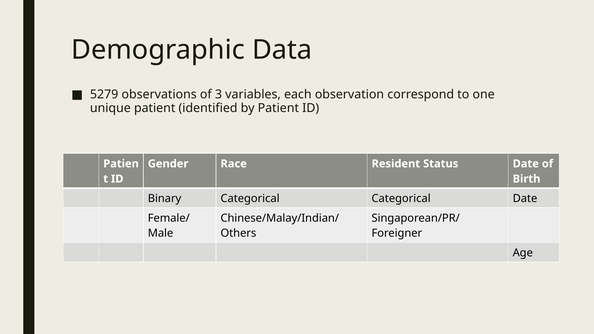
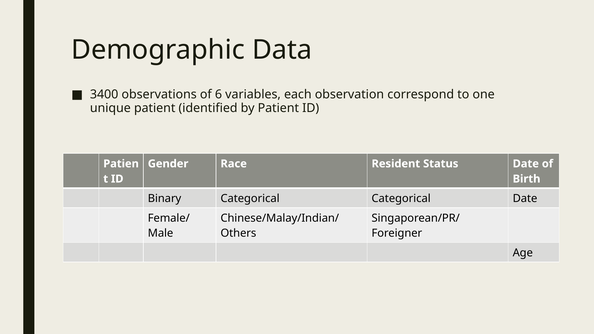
5279: 5279 -> 3400 (104, 94)
3: 3 -> 6 (218, 94)
